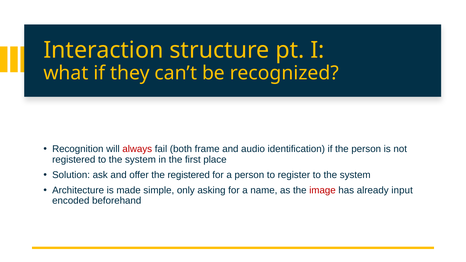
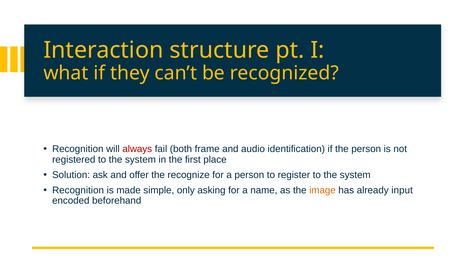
the registered: registered -> recognize (189, 175)
Architecture: Architecture -> Recognition (78, 190)
image colour: red -> orange (322, 190)
